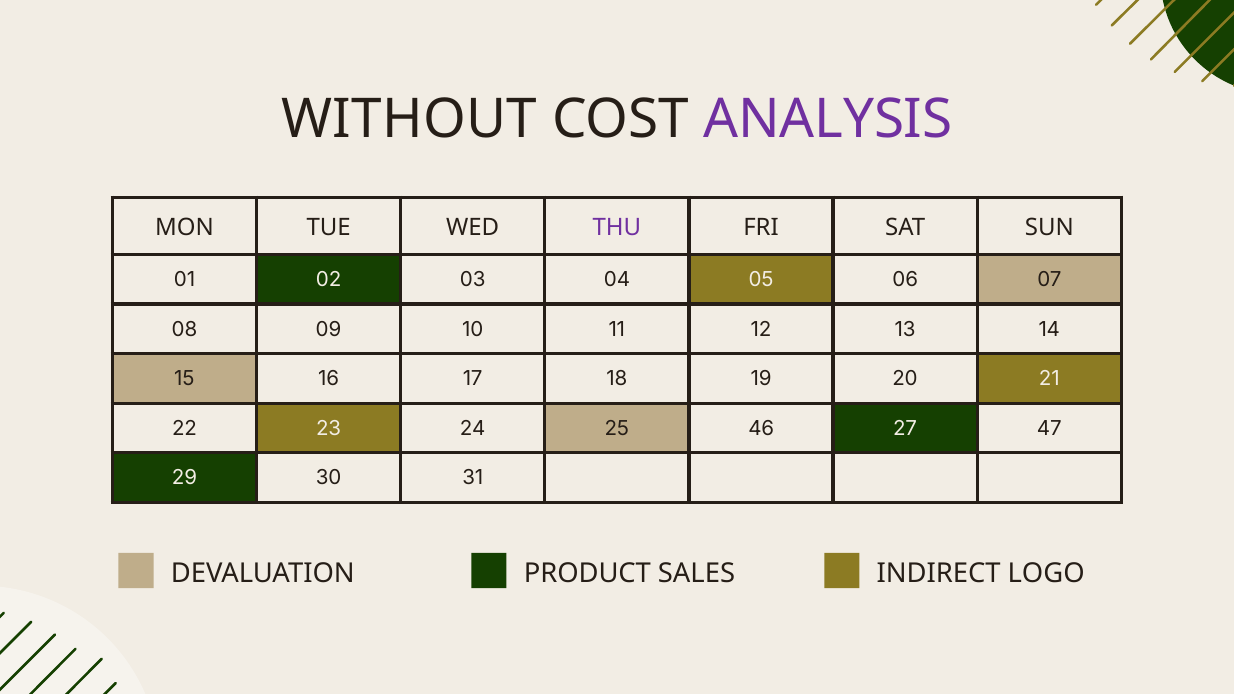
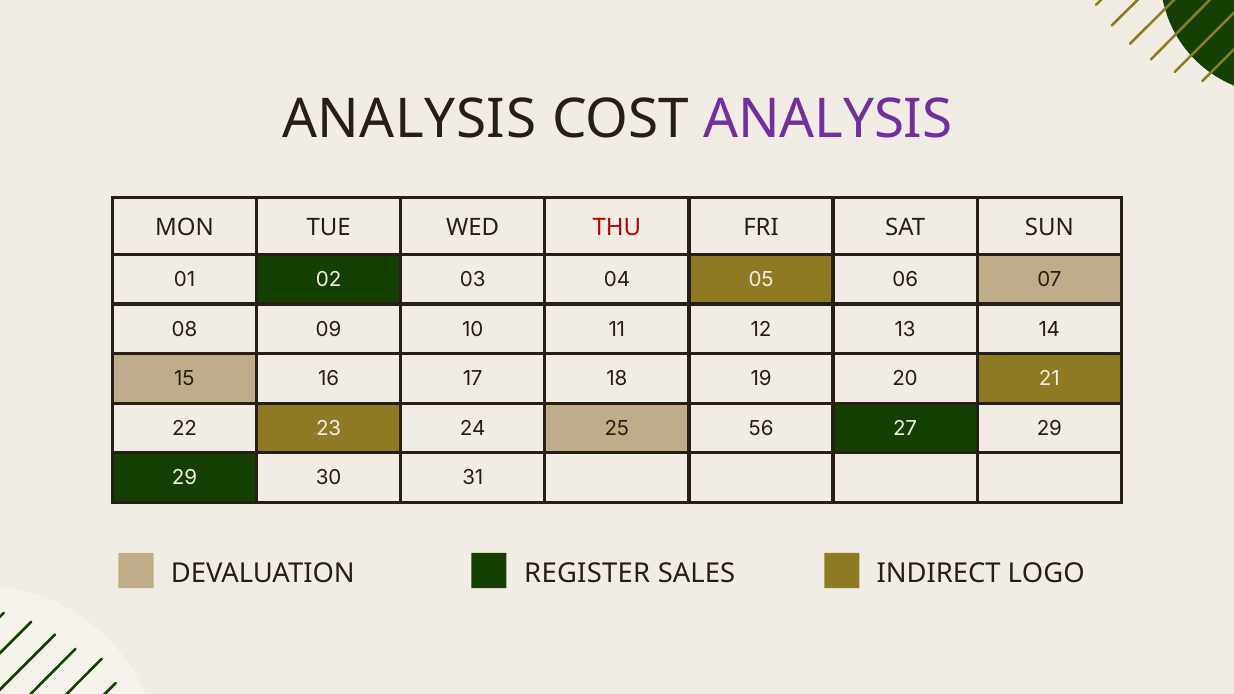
WITHOUT: WITHOUT -> ANALYSIS (409, 119)
THU colour: purple -> red (617, 227)
46: 46 -> 56 (761, 429)
27 47: 47 -> 29 (1049, 429)
PRODUCT: PRODUCT -> REGISTER (587, 574)
